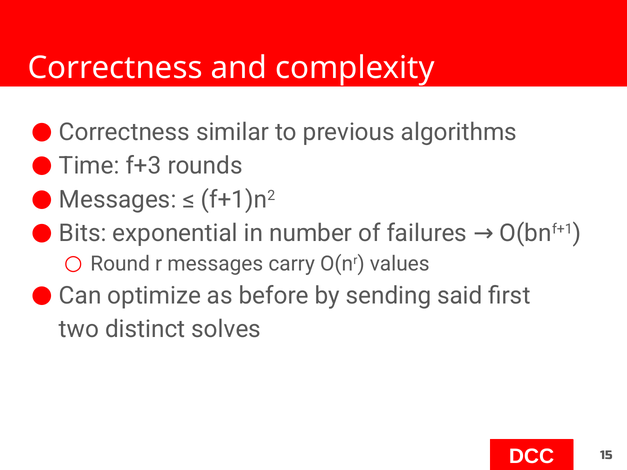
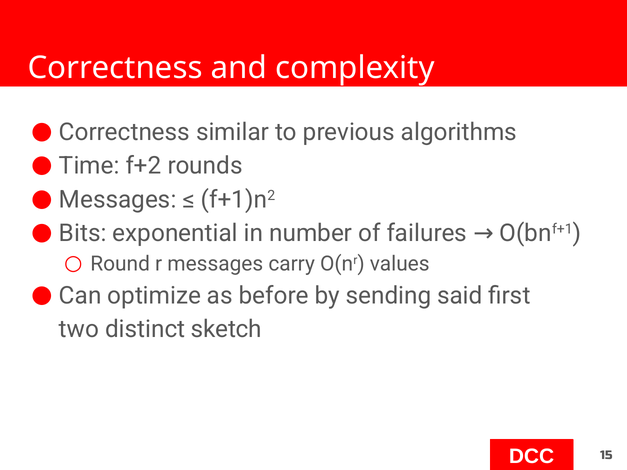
f+3: f+3 -> f+2 (144, 166)
solves: solves -> sketch (226, 329)
